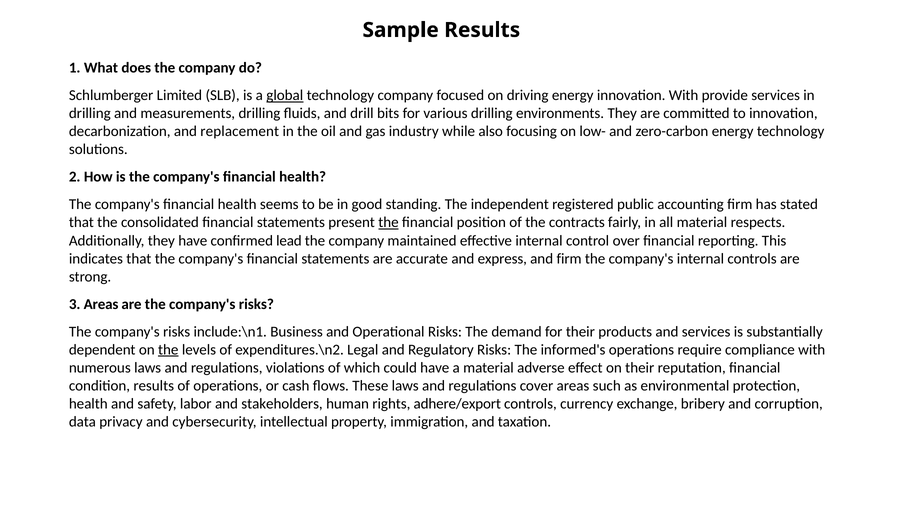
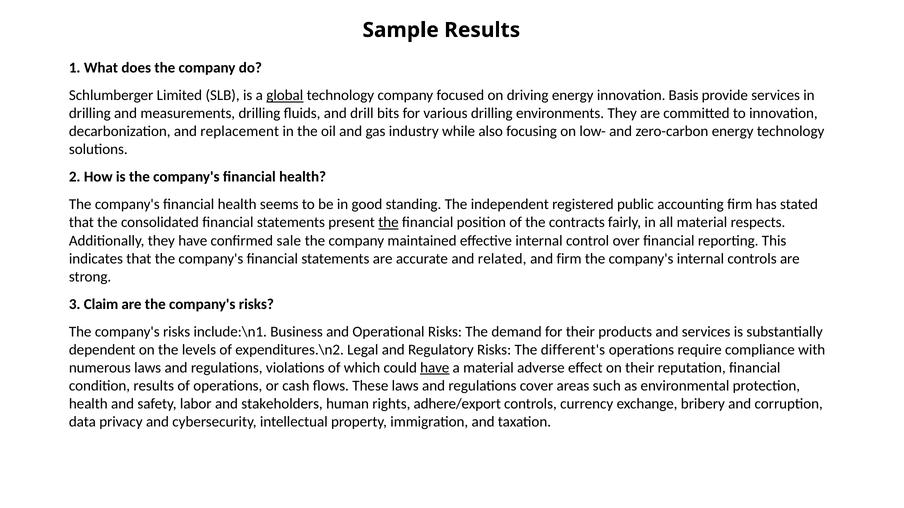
innovation With: With -> Basis (684, 95)
lead: lead -> sale (289, 241)
express: express -> related (502, 259)
3 Areas: Areas -> Claim (101, 304)
the underline: present -> none (168, 350)
informed's: informed's -> different's (573, 350)
have underline: none -> present (435, 368)
